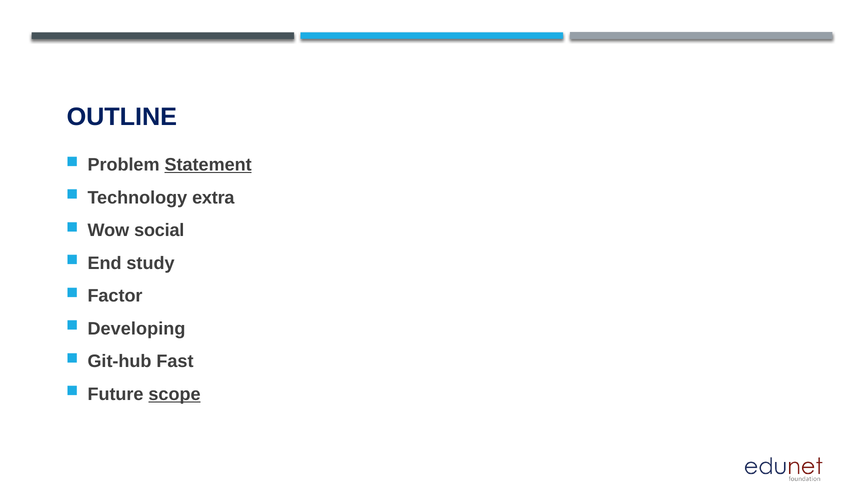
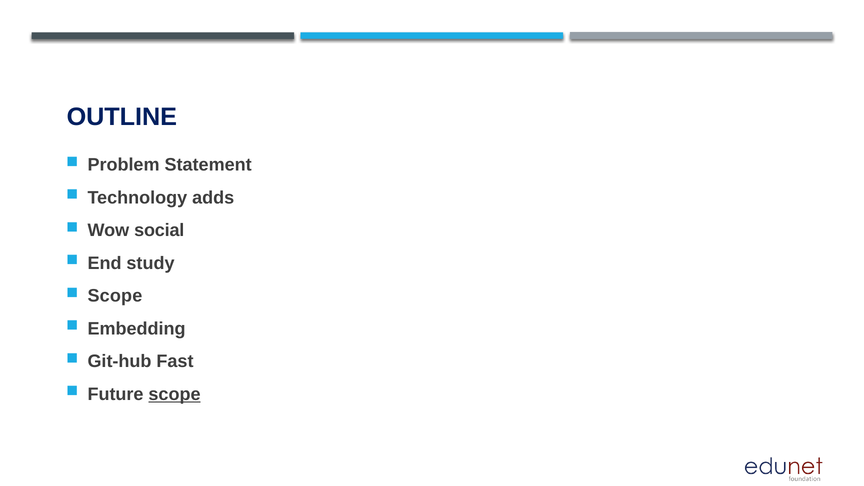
Statement underline: present -> none (208, 165)
extra: extra -> adds (213, 198)
Factor: Factor -> Scope (115, 296)
Developing: Developing -> Embedding (137, 329)
